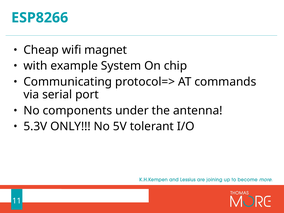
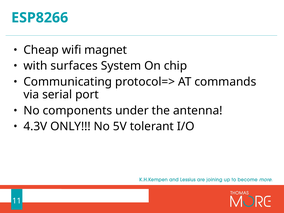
example: example -> surfaces (74, 66)
5.3V: 5.3V -> 4.3V (35, 126)
